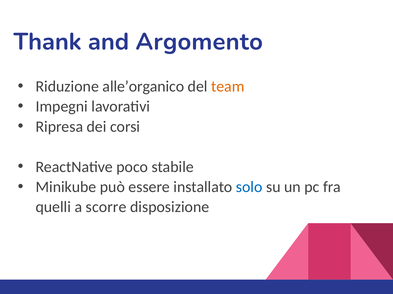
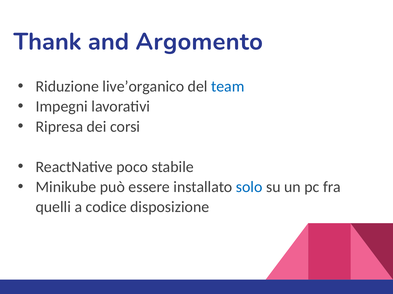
alle’organico: alle’organico -> live’organico (143, 87)
team colour: orange -> blue (228, 87)
scorre: scorre -> codice (106, 208)
